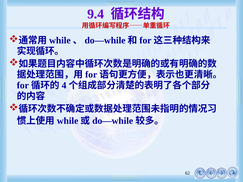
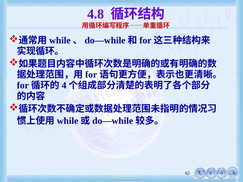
9.4: 9.4 -> 4.8 (96, 14)
